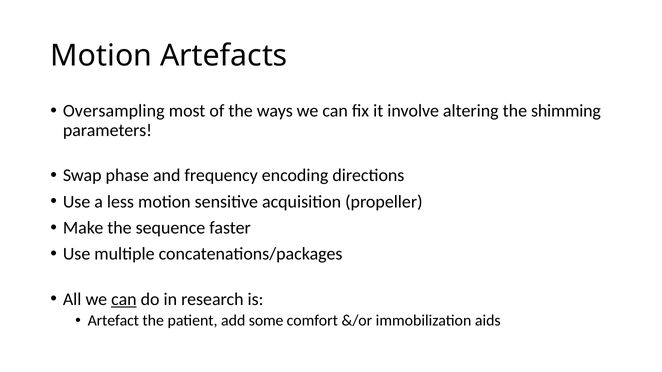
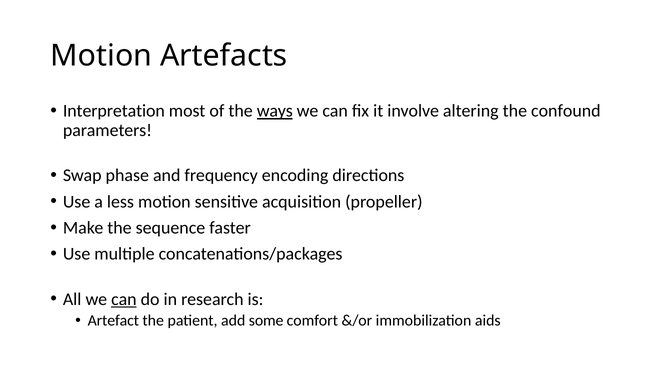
Oversampling: Oversampling -> Interpretation (114, 111)
ways underline: none -> present (275, 111)
shimming: shimming -> confound (566, 111)
